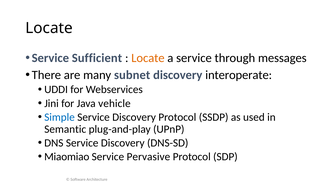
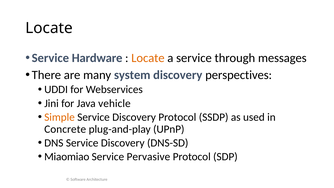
Sufficient: Sufficient -> Hardware (97, 58)
subnet: subnet -> system (132, 75)
interoperate: interoperate -> perspectives (239, 75)
Simple colour: blue -> orange (59, 117)
Semantic: Semantic -> Concrete (65, 129)
